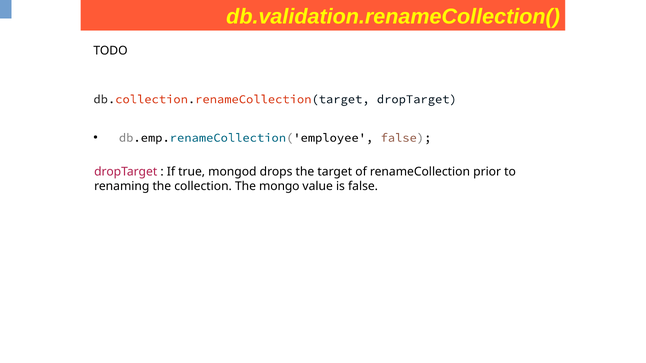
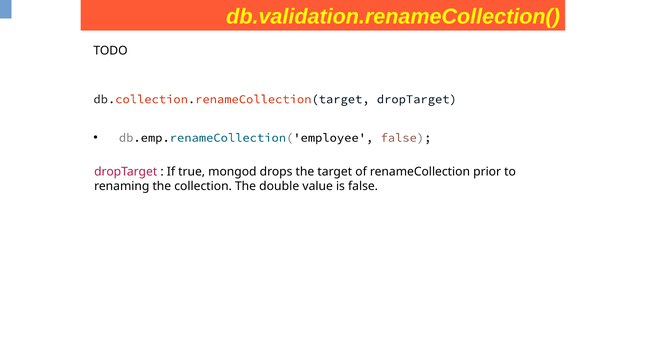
mongo: mongo -> double (279, 187)
